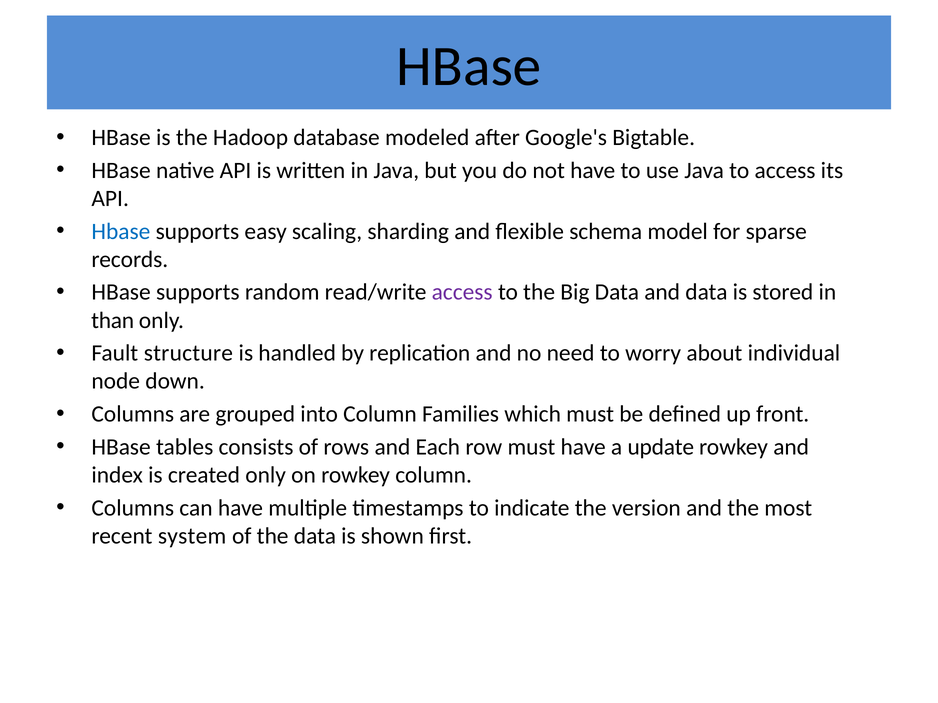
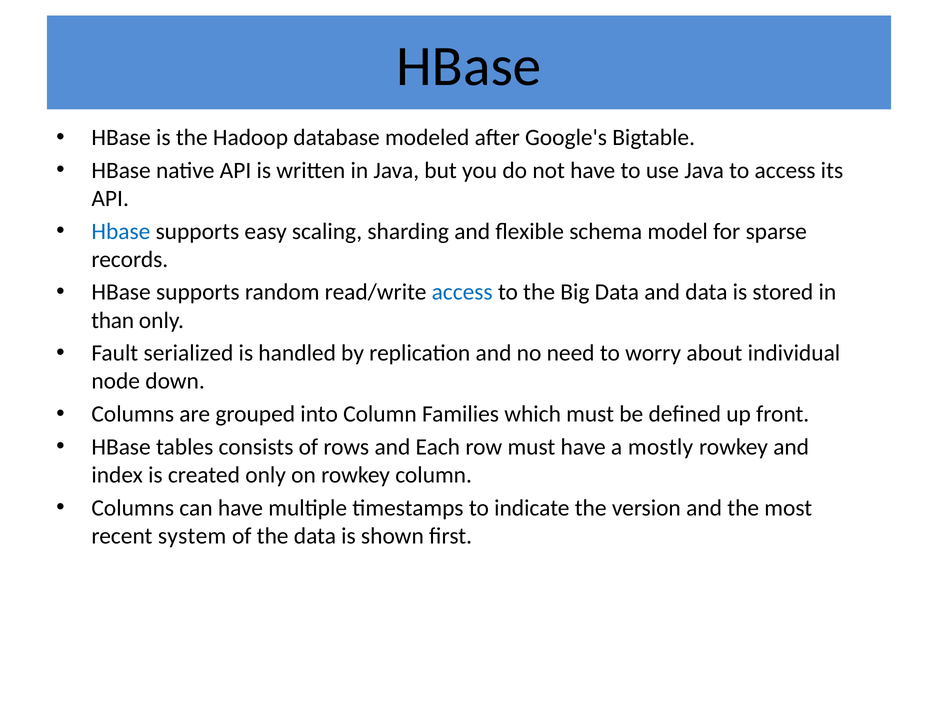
access colour: purple -> blue (462, 292)
structure: structure -> serialized (188, 353)
update: update -> mostly (661, 447)
